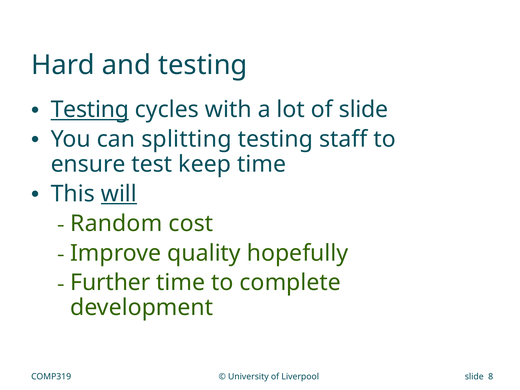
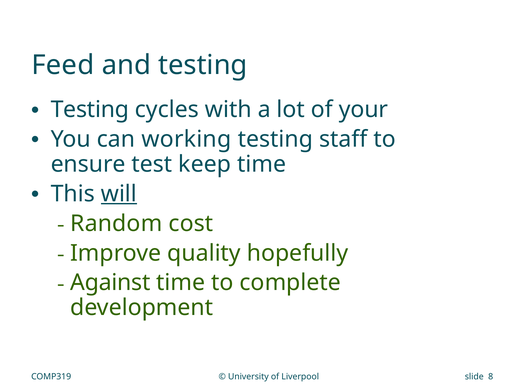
Hard: Hard -> Feed (63, 65)
Testing underline: present -> none (90, 110)
of slide: slide -> your (363, 110)
splitting: splitting -> working (186, 139)
Further: Further -> Against (110, 283)
